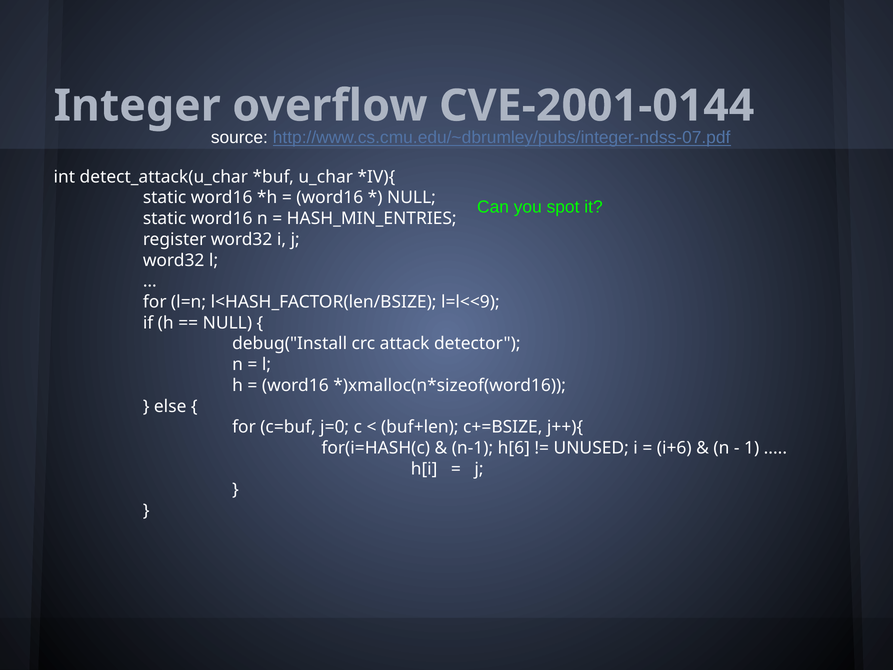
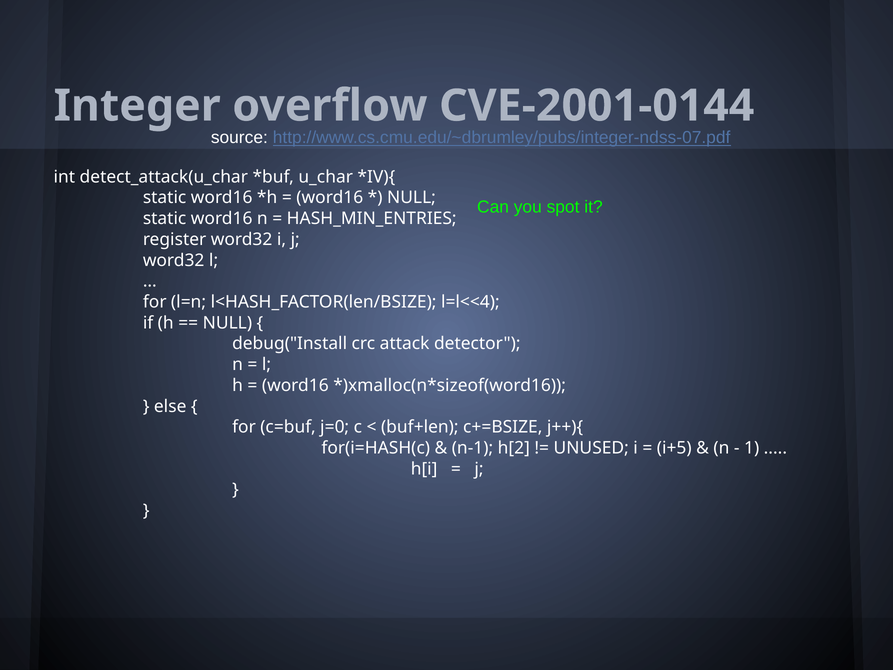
l=l<<9: l=l<<9 -> l=l<<4 (470, 302)
h[6: h[6 -> h[2 (514, 448)
i+6: i+6 -> i+5 (674, 448)
